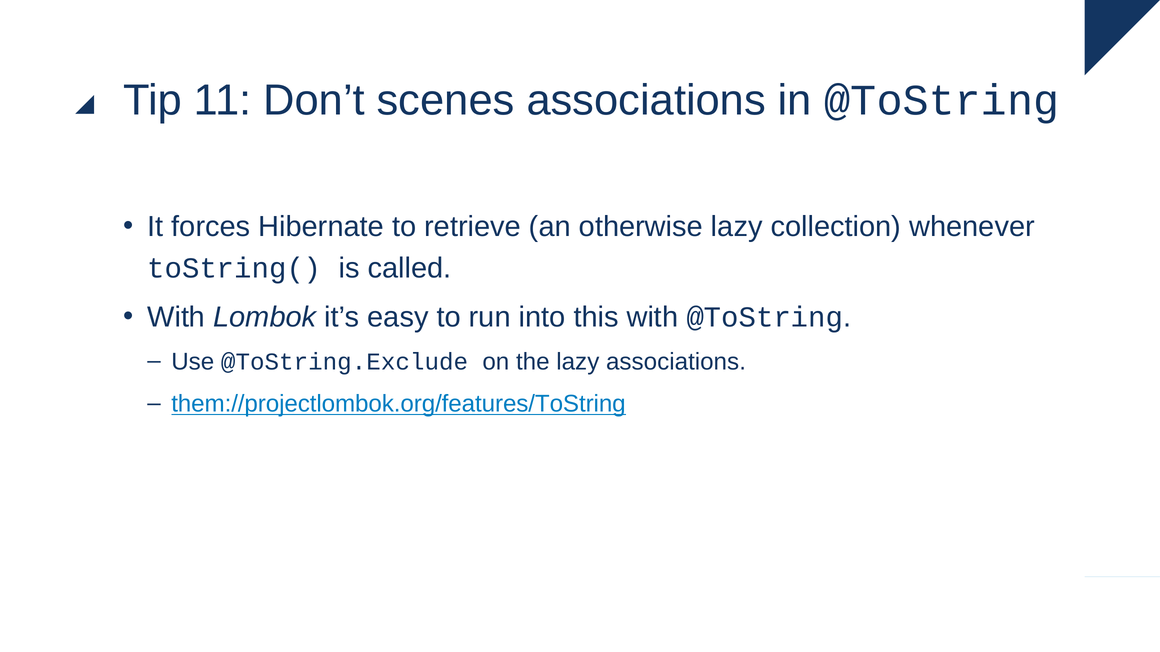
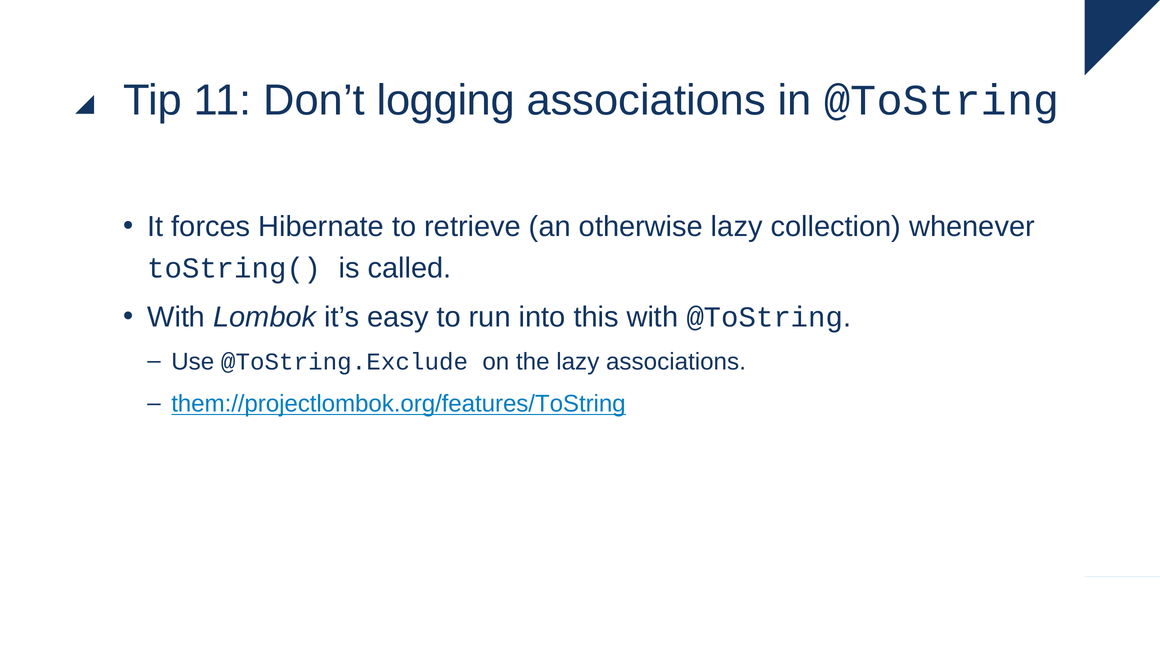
scenes: scenes -> logging (446, 100)
